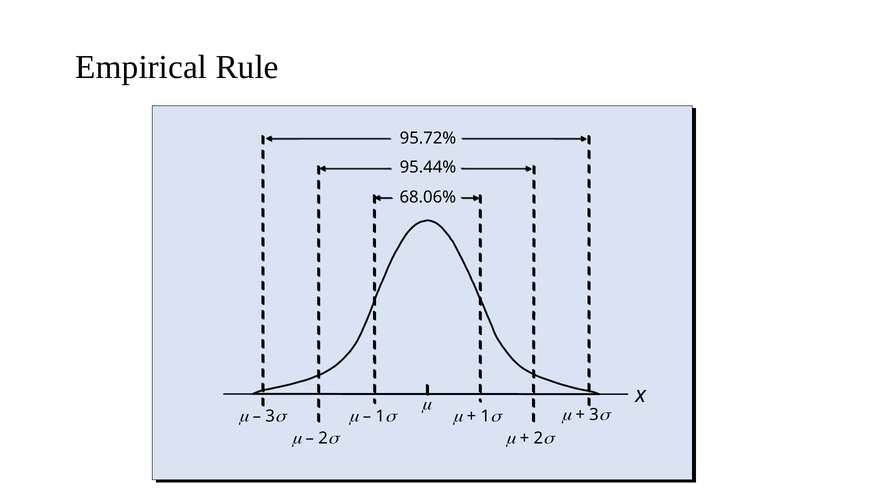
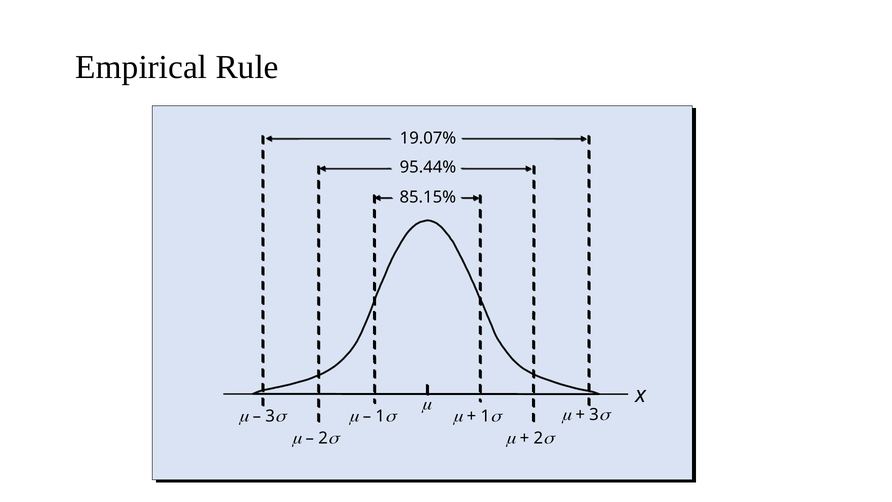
95.72%: 95.72% -> 19.07% (428, 138)
68.06%: 68.06% -> 85.15% (428, 197)
